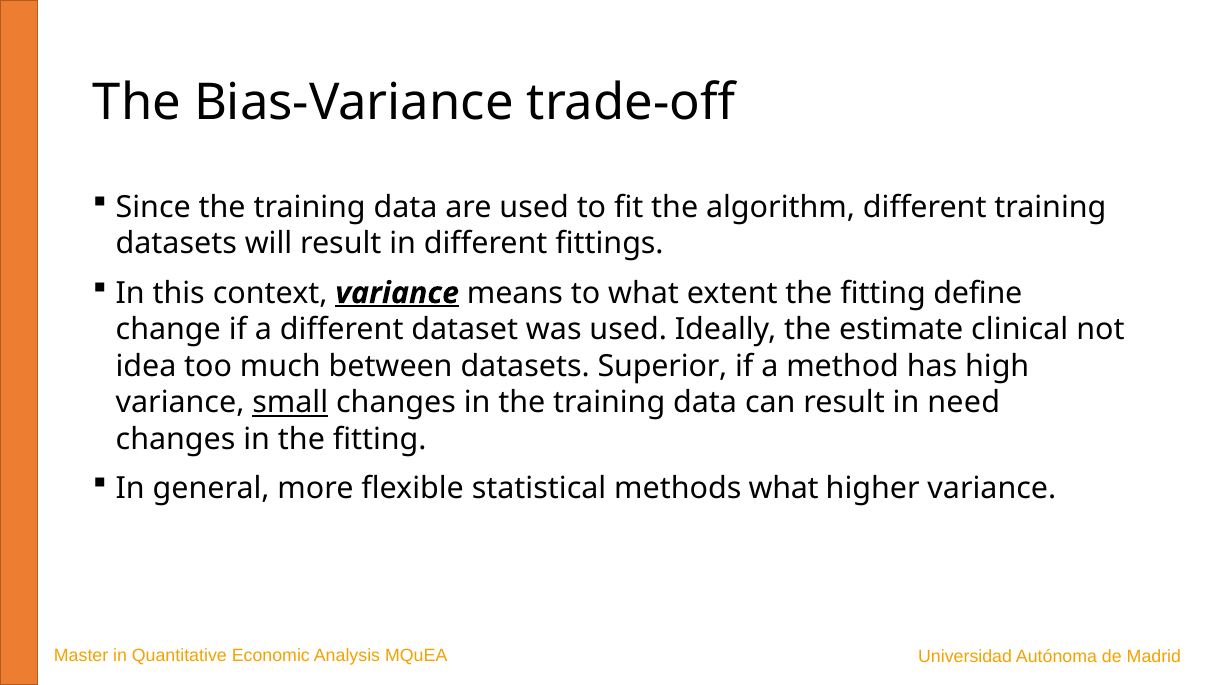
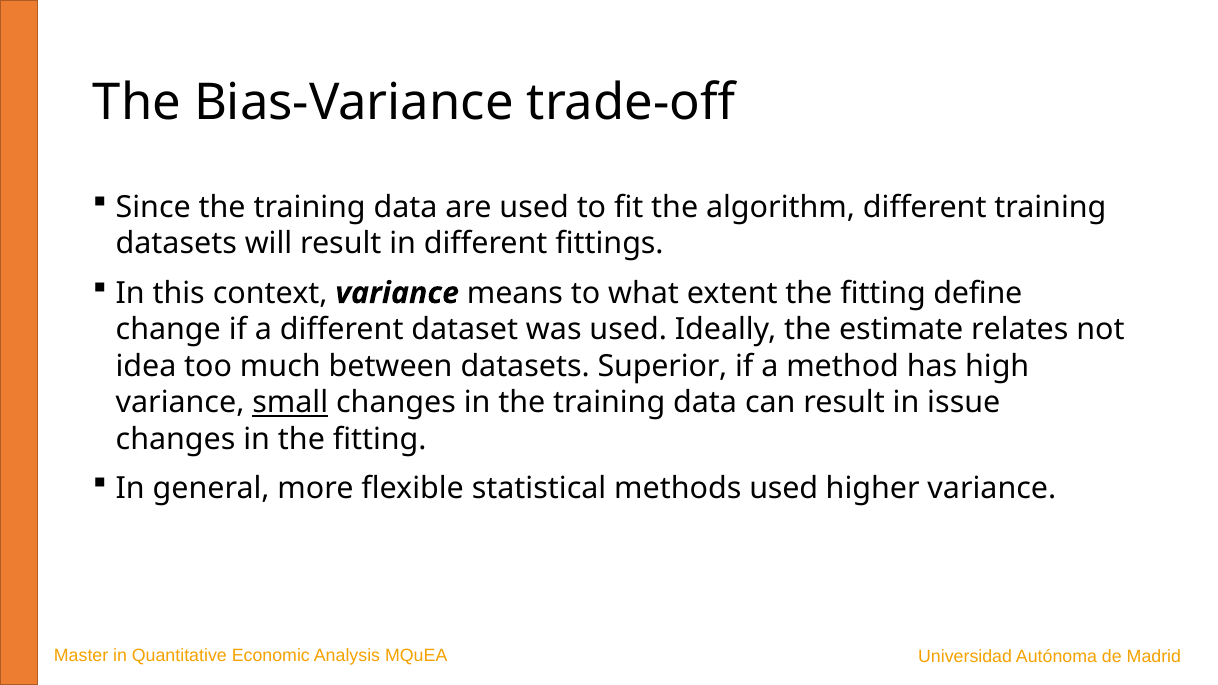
variance underline: present -> none (397, 293)
clinical: clinical -> relates (1020, 330)
need: need -> issue (964, 403)
methods what: what -> used (784, 489)
